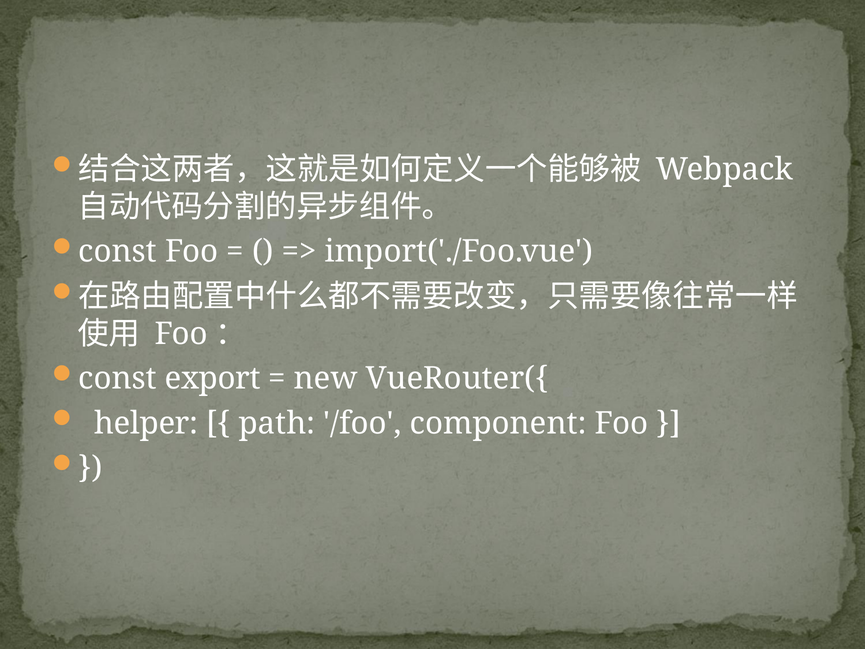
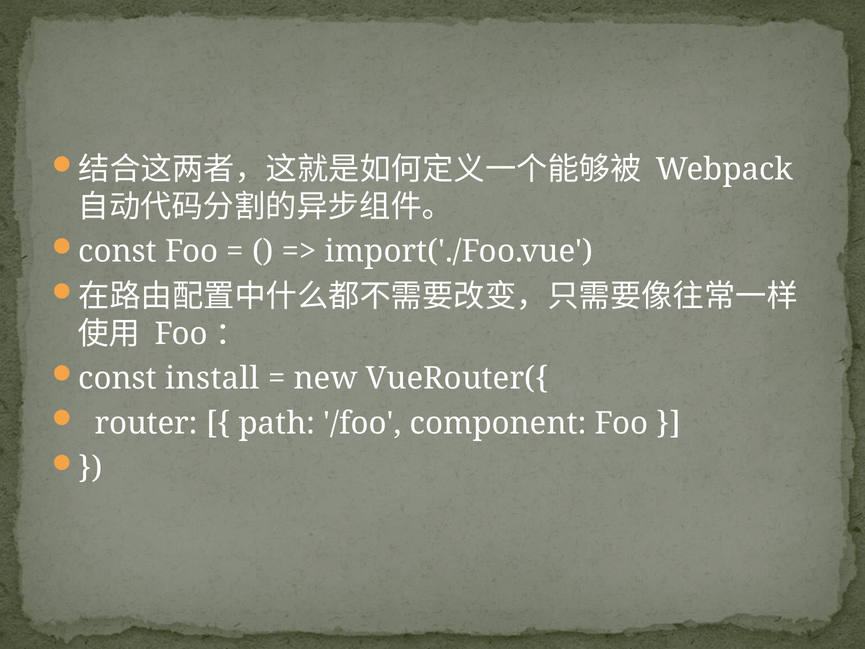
export: export -> install (212, 378)
helper: helper -> router (146, 423)
